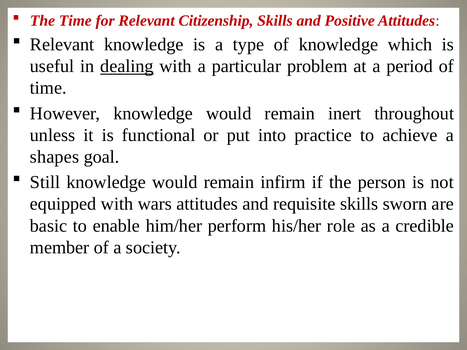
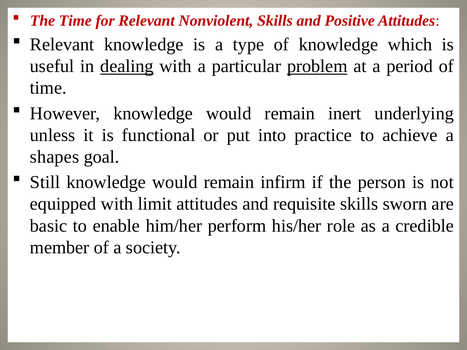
Citizenship: Citizenship -> Nonviolent (216, 21)
problem underline: none -> present (317, 66)
throughout: throughout -> underlying (414, 113)
wars: wars -> limit (155, 204)
